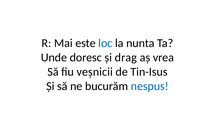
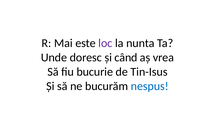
loc colour: blue -> purple (105, 43)
drag: drag -> când (126, 57)
veșnicii: veșnicii -> bucurie (95, 72)
